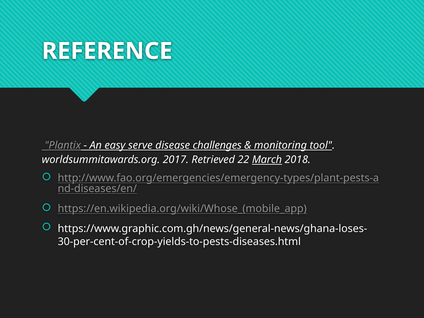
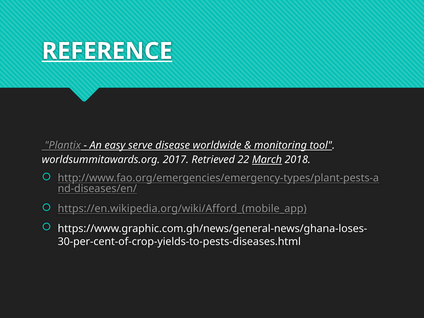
REFERENCE underline: none -> present (107, 51)
challenges: challenges -> worldwide (217, 145)
https://en.wikipedia.org/wiki/Whose_(mobile_app: https://en.wikipedia.org/wiki/Whose_(mobile_app -> https://en.wikipedia.org/wiki/Afford_(mobile_app (182, 209)
